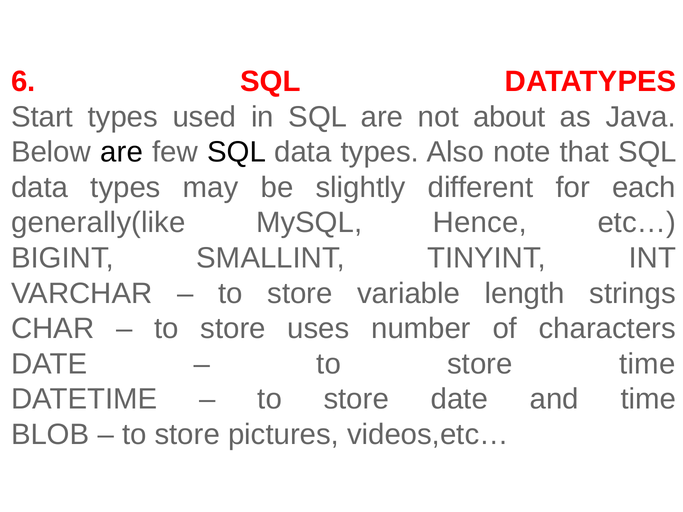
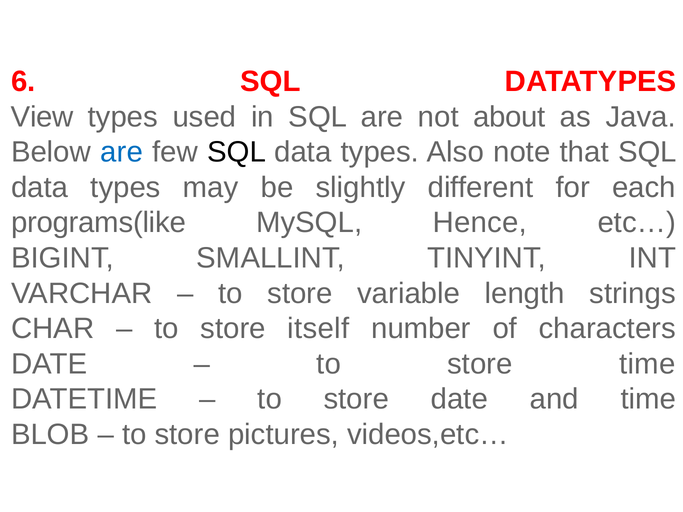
Start: Start -> View (42, 117)
are colour: black -> blue (122, 152)
generally(like: generally(like -> programs(like (99, 223)
uses: uses -> itself (318, 329)
